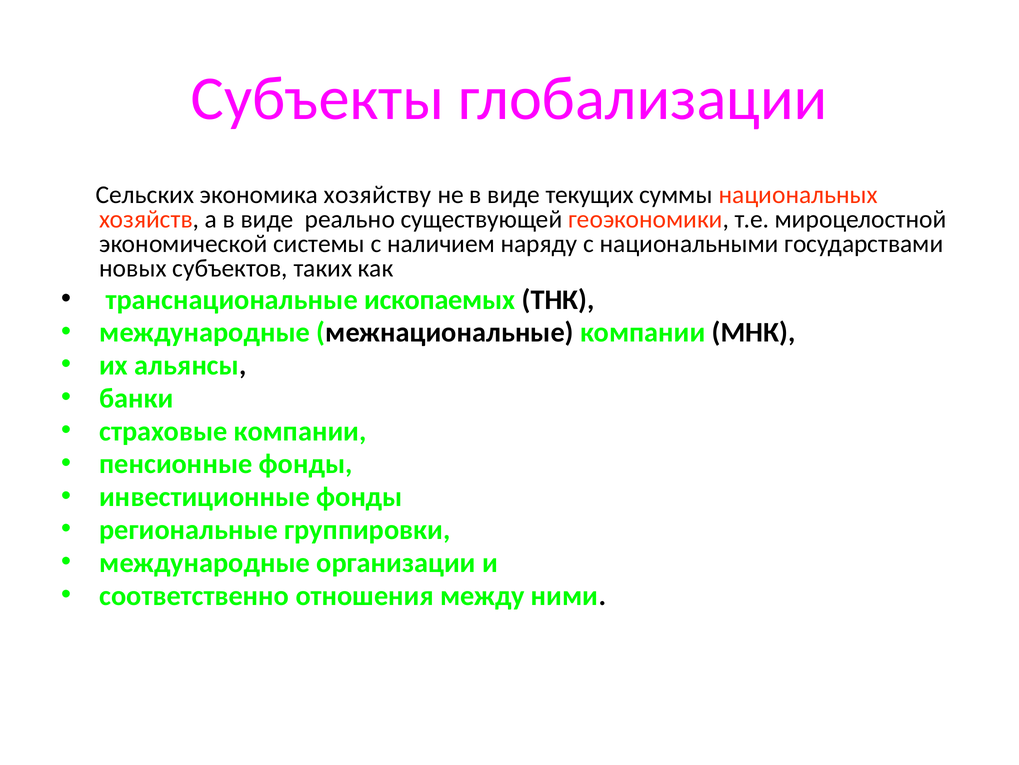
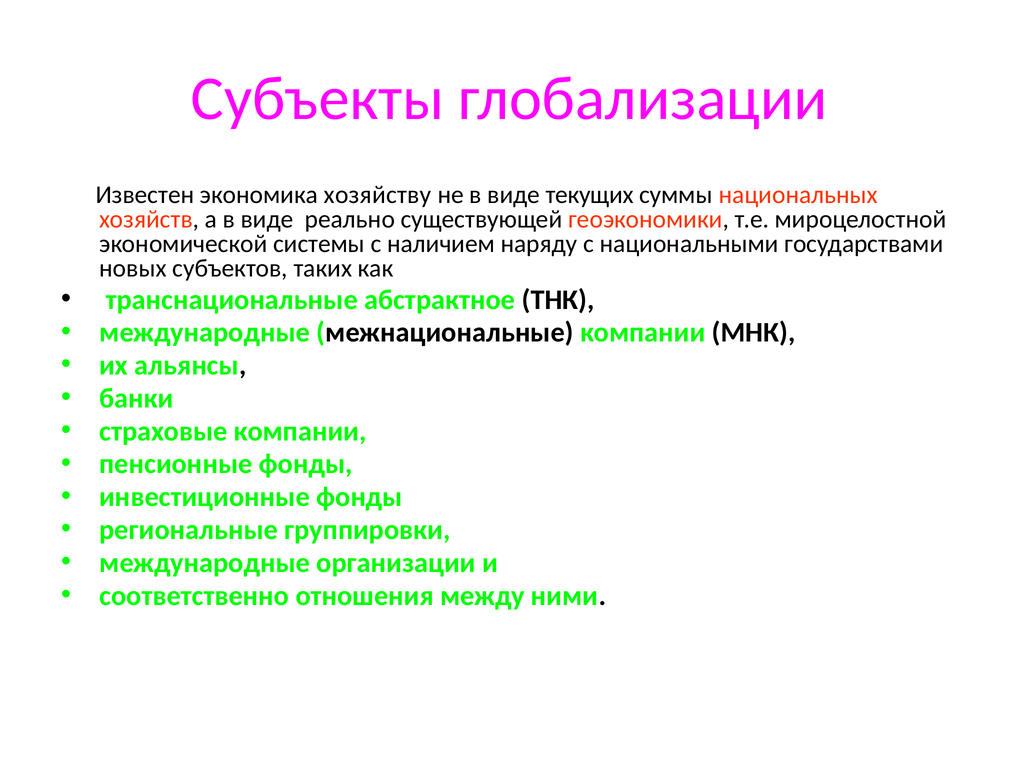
Сельских: Сельских -> Известен (145, 195)
ископаемых: ископаемых -> абстрактное (440, 299)
